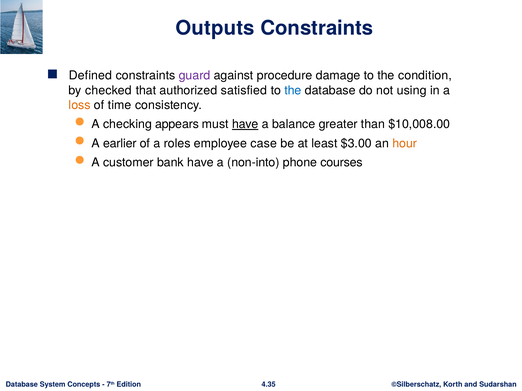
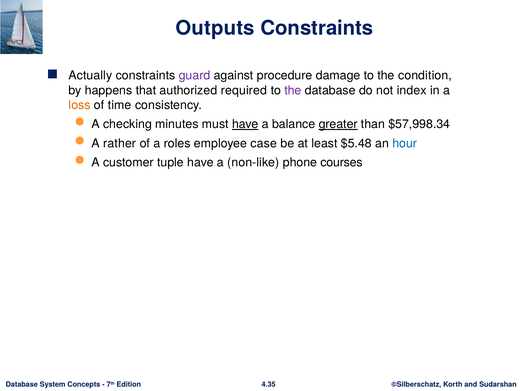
Defined: Defined -> Actually (90, 76)
checked: checked -> happens (109, 90)
satisfied: satisfied -> required (244, 90)
the colour: blue -> purple (293, 90)
using: using -> index (412, 90)
appears: appears -> minutes (177, 124)
greater underline: none -> present (338, 124)
$10,008.00: $10,008.00 -> $57,998.34 (419, 124)
earlier: earlier -> rather (120, 143)
$3.00: $3.00 -> $5.48 (356, 143)
hour colour: orange -> blue (405, 143)
bank: bank -> tuple (170, 163)
non-into: non-into -> non-like (253, 163)
